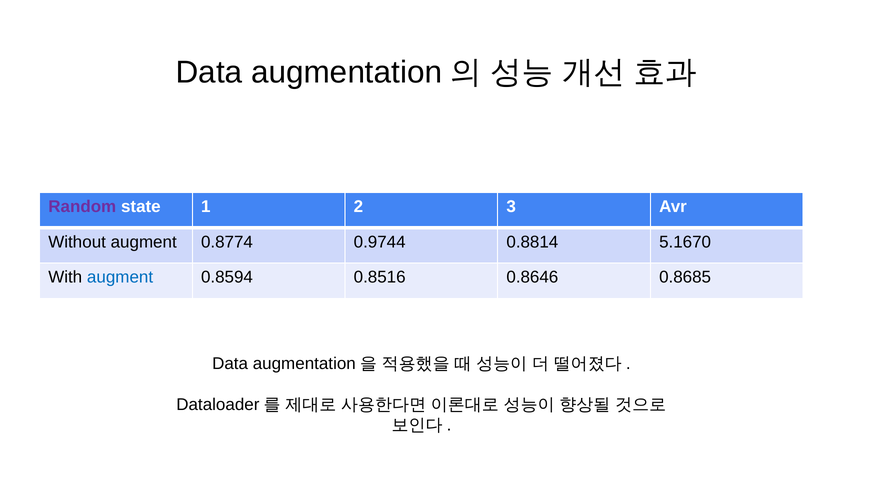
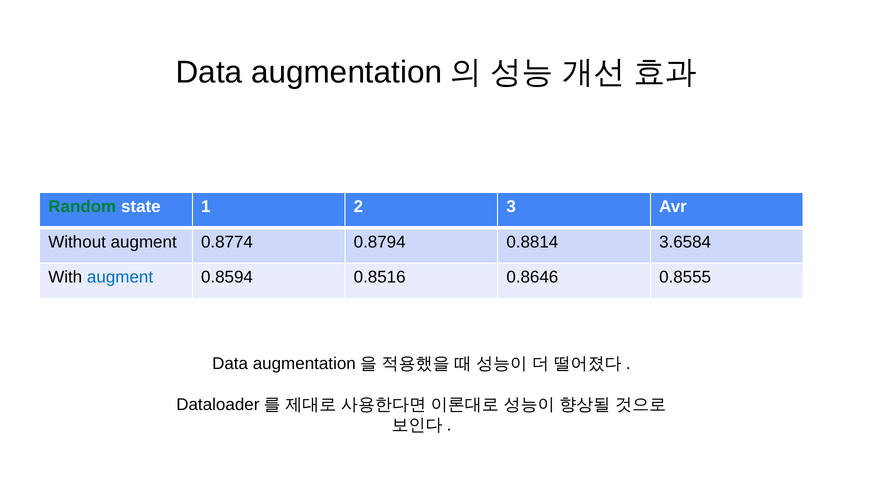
Random colour: purple -> green (82, 207)
0.9744: 0.9744 -> 0.8794 (380, 242)
5.1670: 5.1670 -> 3.6584 (685, 242)
0.8685: 0.8685 -> 0.8555 (685, 277)
